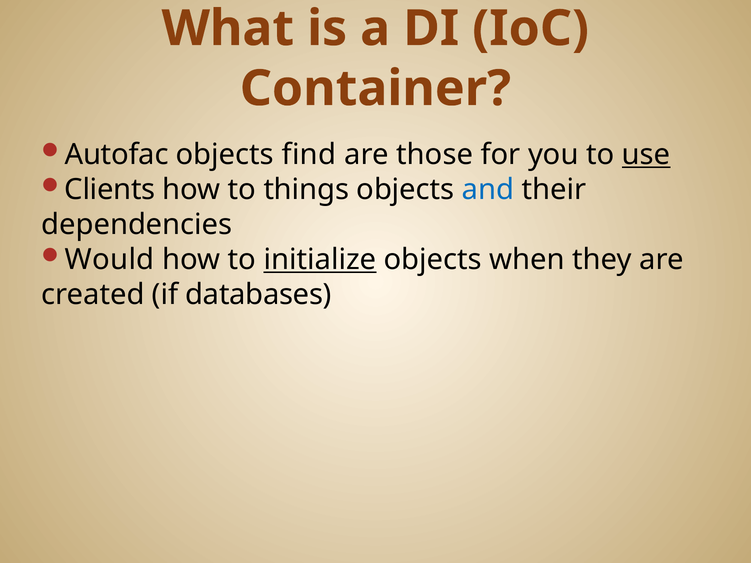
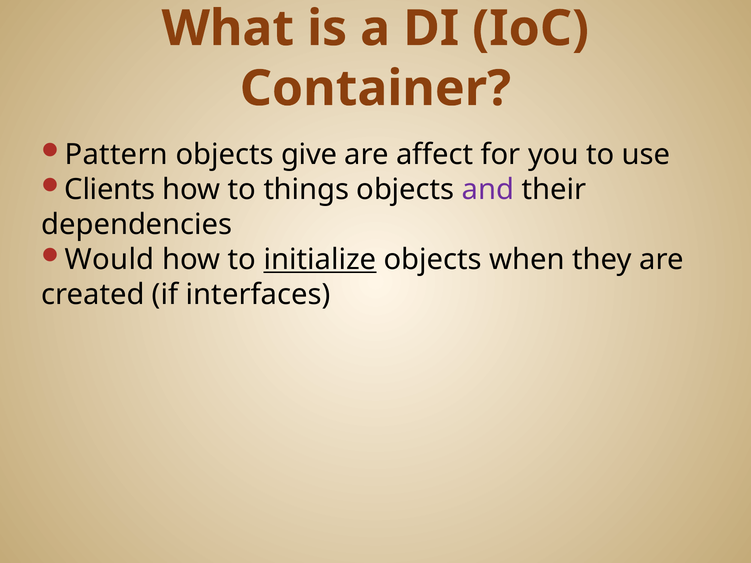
Autofac: Autofac -> Pattern (116, 155)
find: find -> give (309, 155)
those: those -> affect (435, 155)
use underline: present -> none (646, 155)
and colour: blue -> purple (488, 190)
databases: databases -> interfaces (258, 295)
